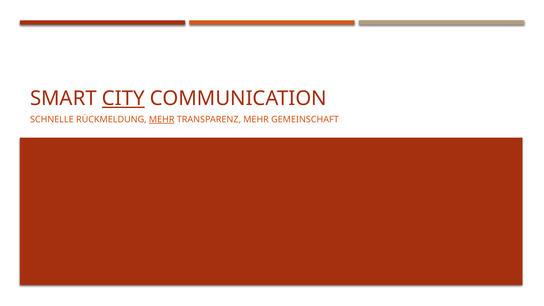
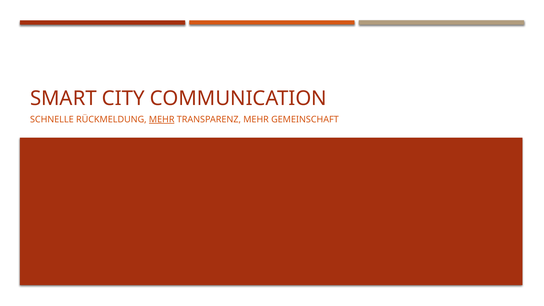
CITY underline: present -> none (123, 98)
